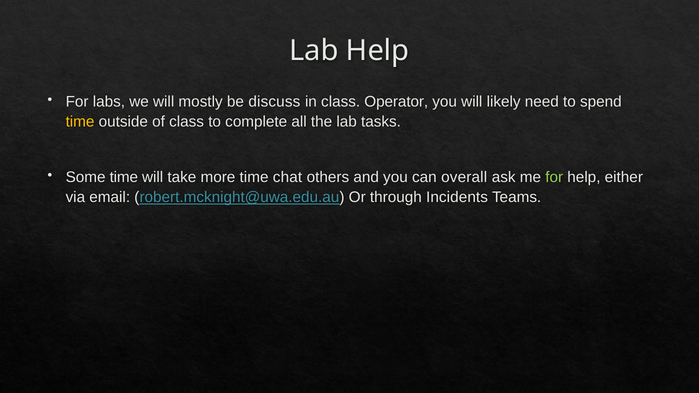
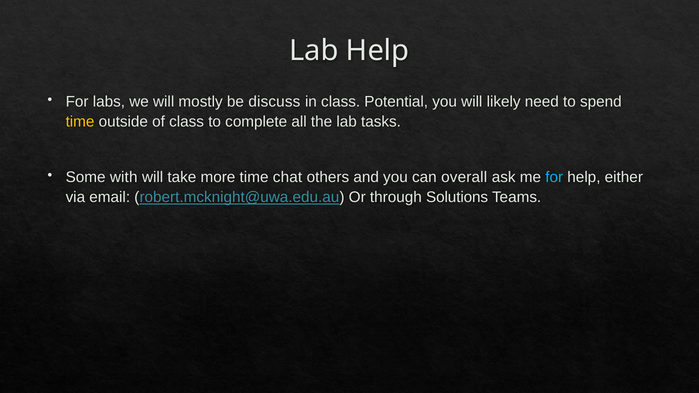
Operator: Operator -> Potential (396, 102)
Some time: time -> with (124, 177)
for colour: light green -> light blue (554, 177)
Incidents: Incidents -> Solutions (457, 197)
